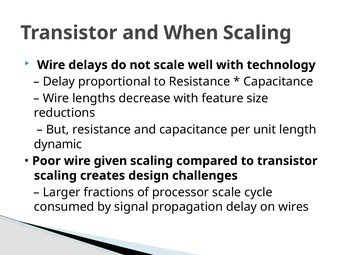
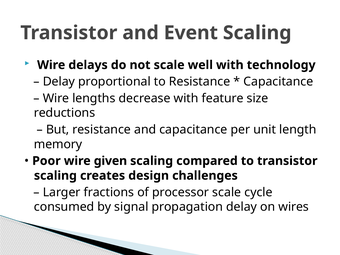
When: When -> Event (191, 33)
dynamic: dynamic -> memory (58, 144)
